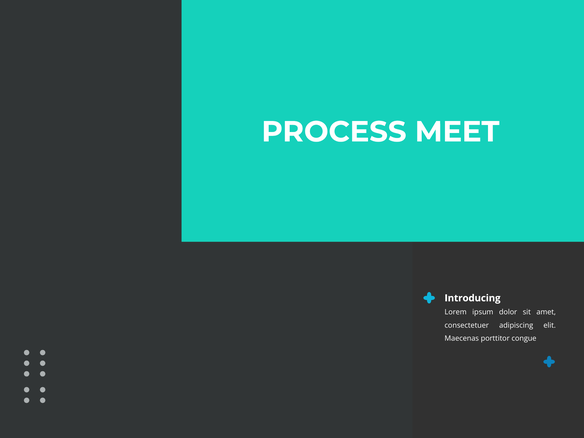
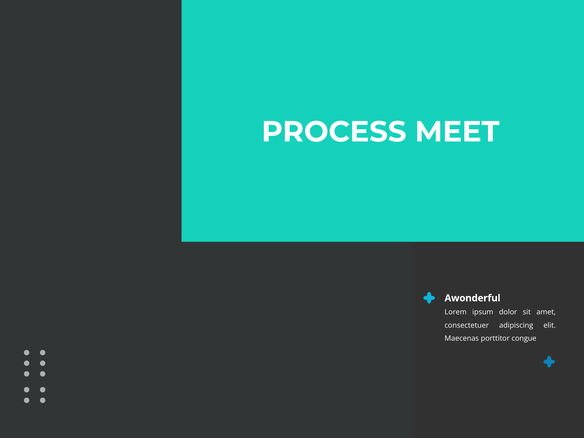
Introducing: Introducing -> Awonderful (473, 298)
